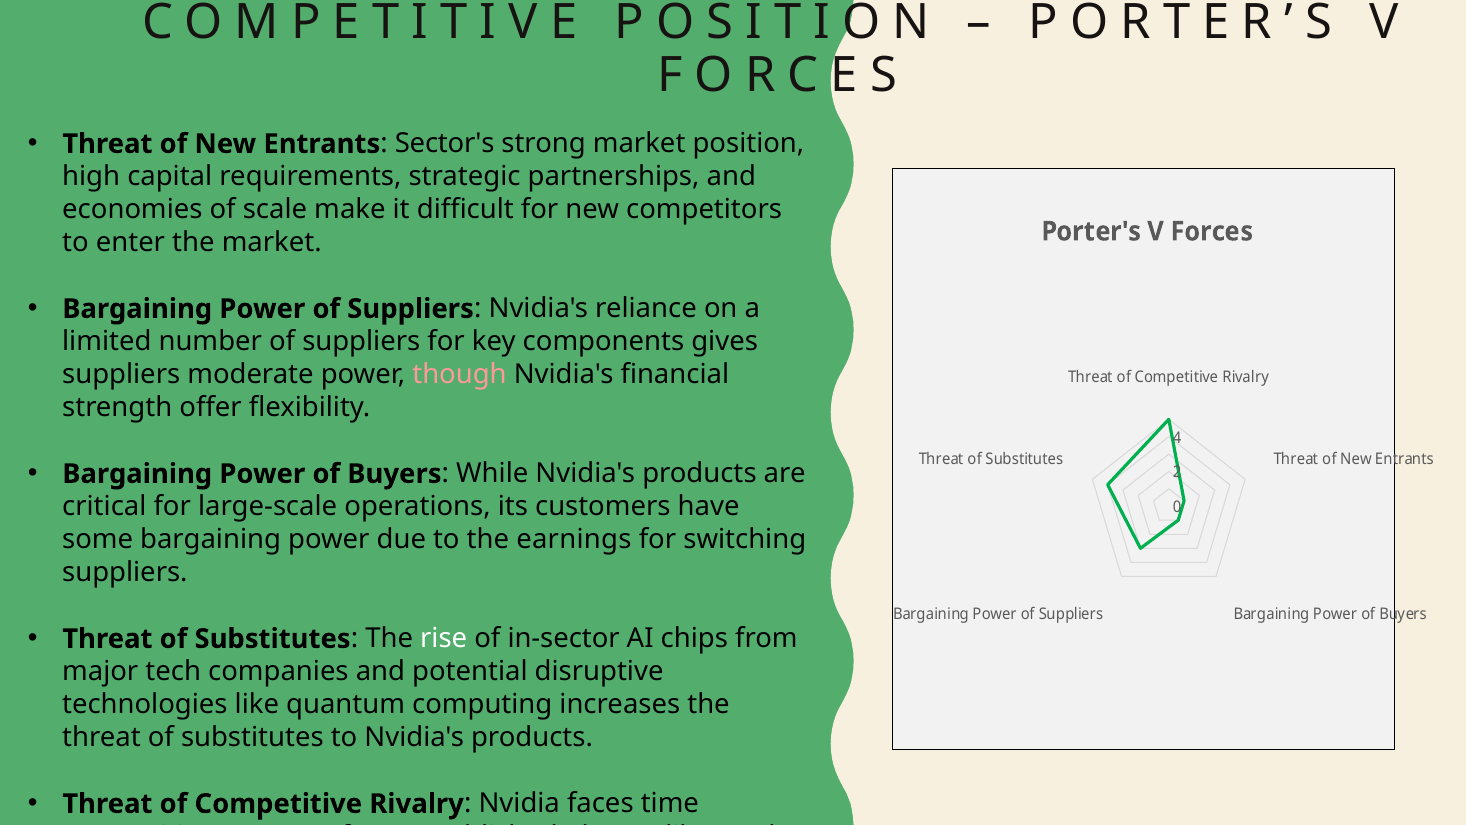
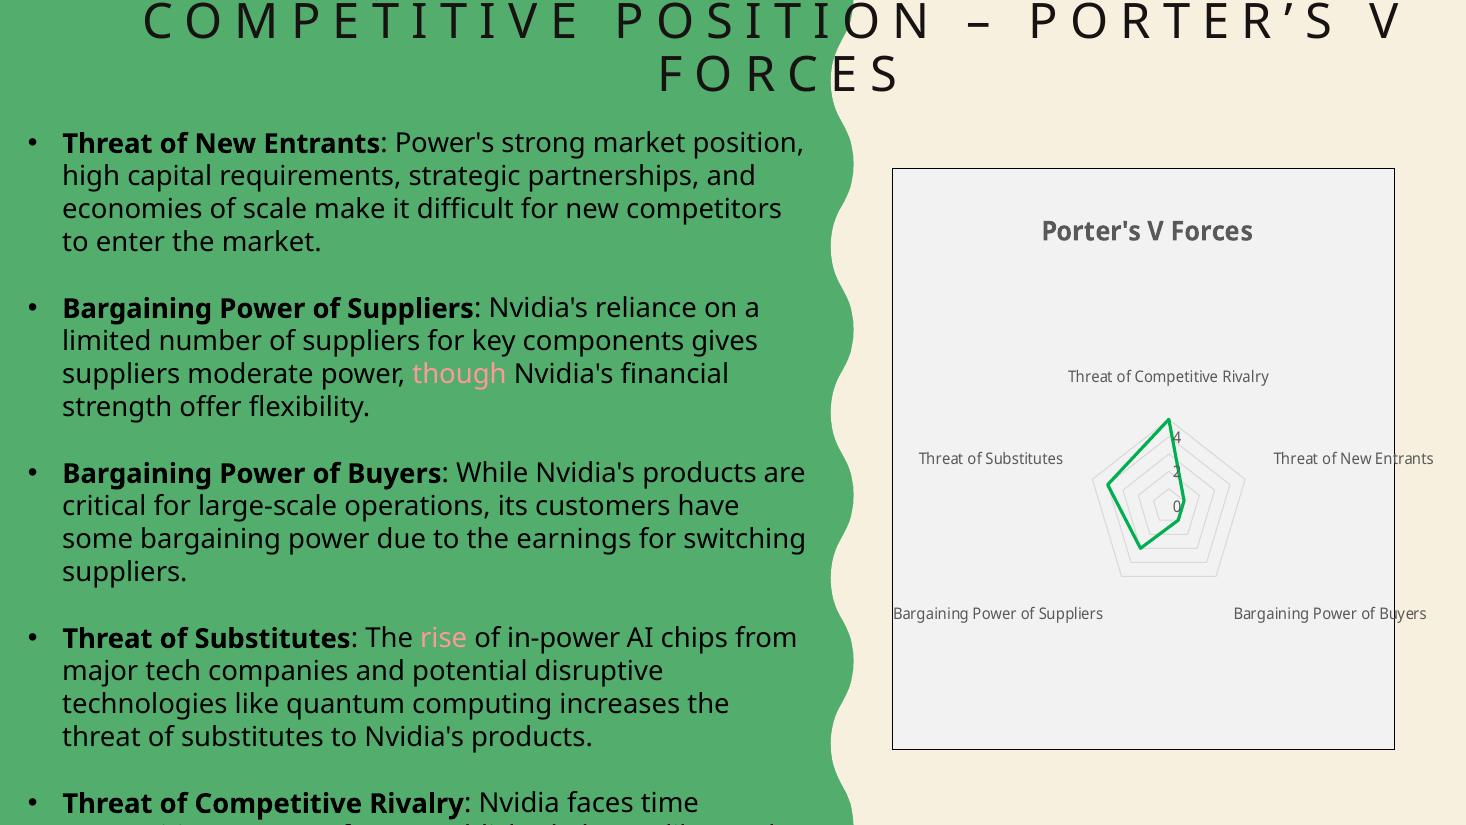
Sector's: Sector's -> Power's (445, 144)
rise colour: white -> pink (444, 639)
in-sector: in-sector -> in-power (564, 639)
